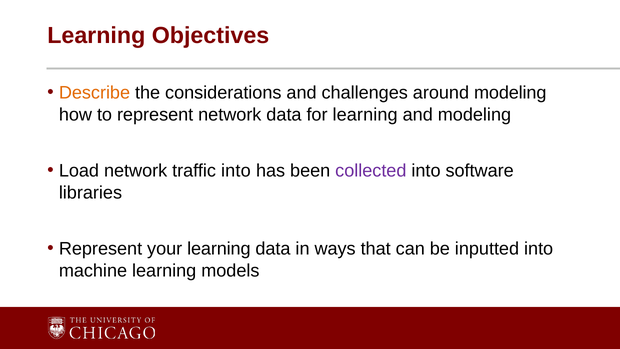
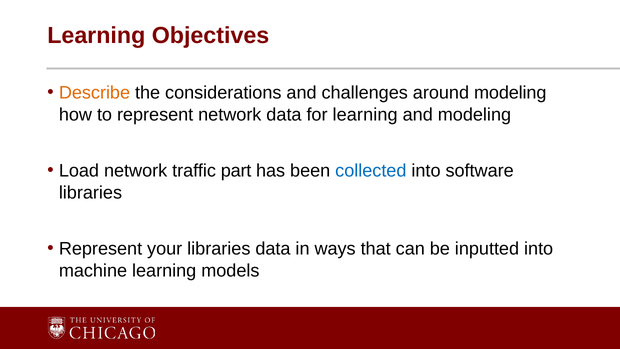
traffic into: into -> part (236, 171)
collected colour: purple -> blue (371, 171)
your learning: learning -> libraries (219, 249)
